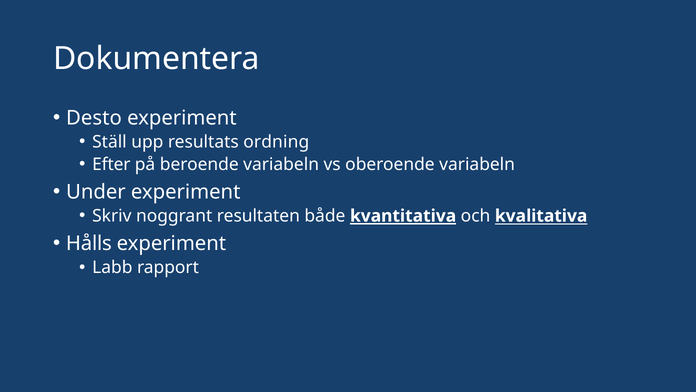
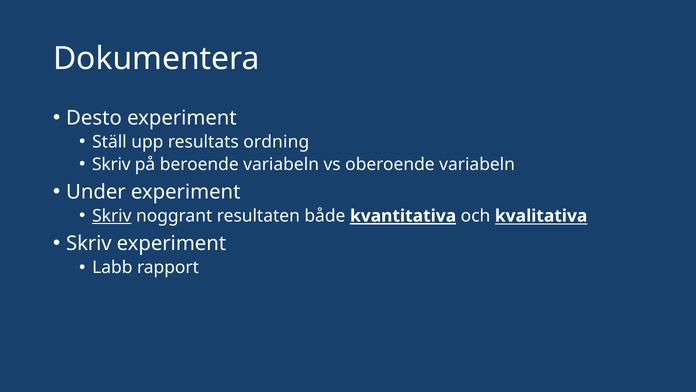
Efter: Efter -> Skriv (111, 164)
Skriv underline: none -> present (112, 216)
Hålls: Hålls -> Skriv (89, 243)
